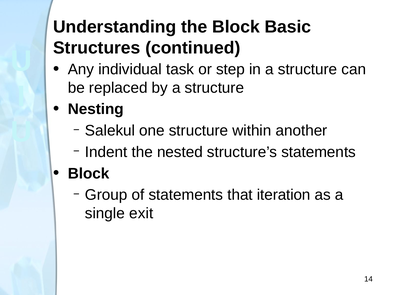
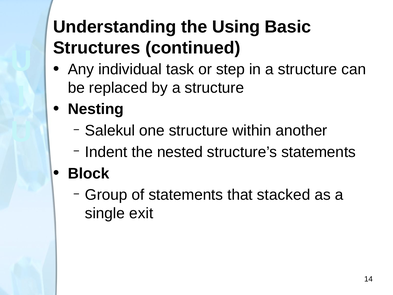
the Block: Block -> Using (236, 27)
iteration: iteration -> stacked (284, 195)
